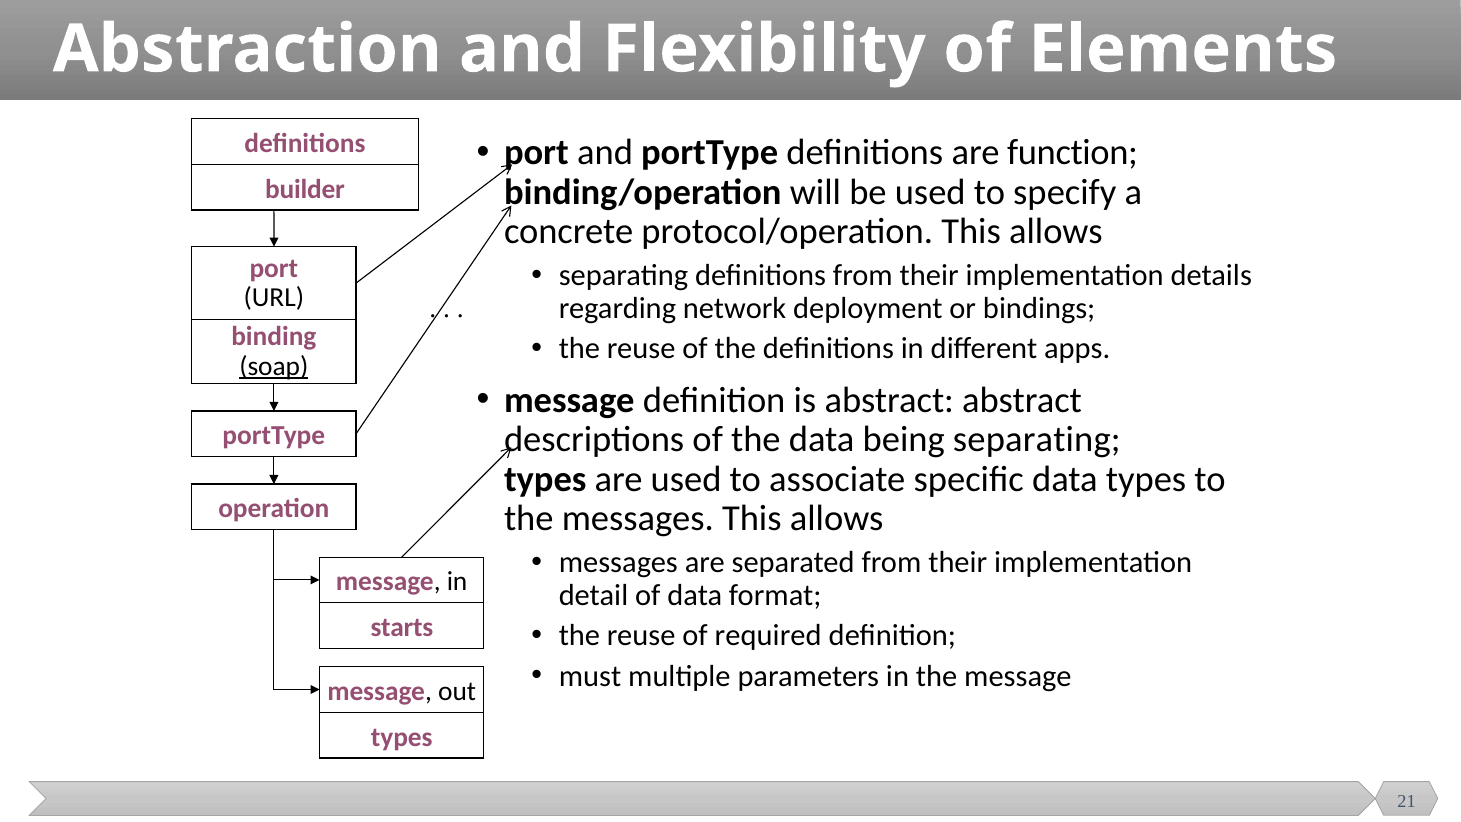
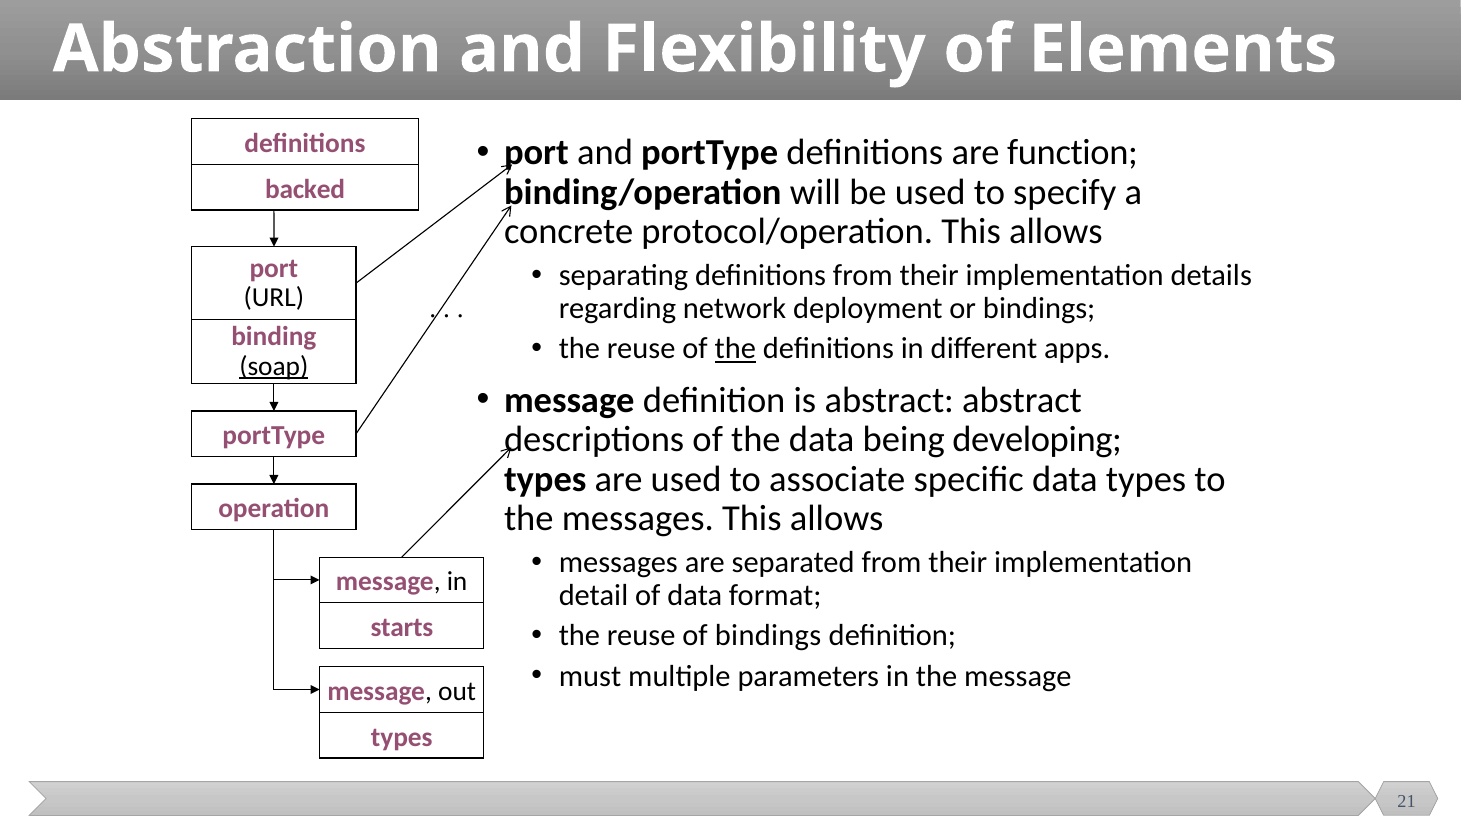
builder: builder -> backed (305, 189)
the underline: none -> present (735, 349)
being separating: separating -> developing (1037, 440)
of required: required -> bindings (768, 636)
